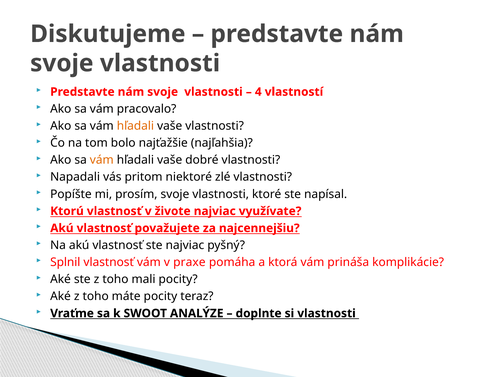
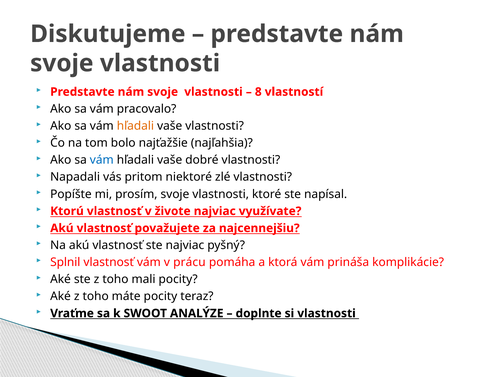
4: 4 -> 8 (258, 92)
vám colour: orange -> blue (102, 160)
praxe: praxe -> prácu (189, 262)
